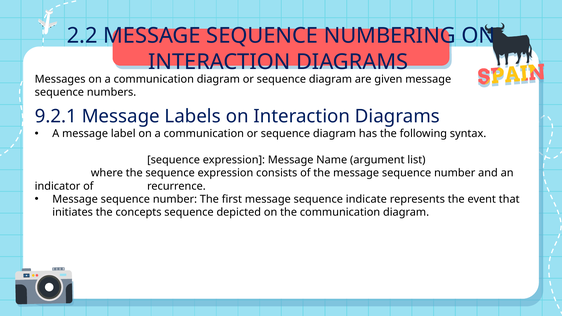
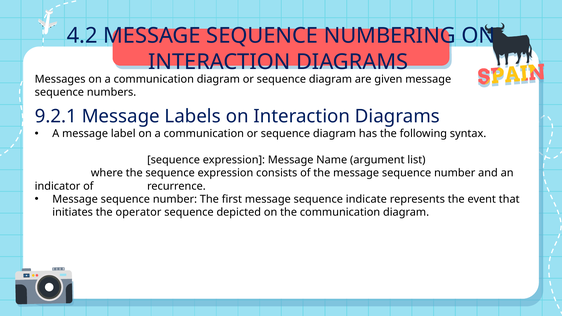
2.2: 2.2 -> 4.2 (82, 36)
concepts: concepts -> operator (138, 212)
